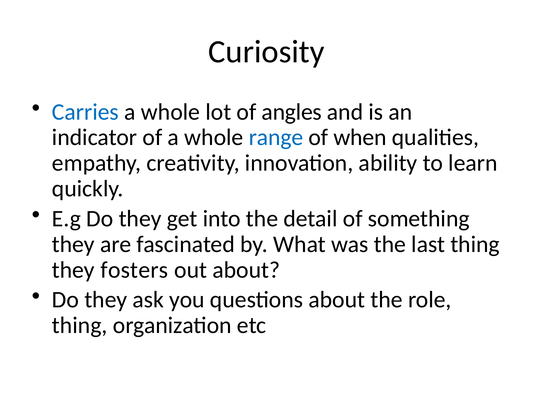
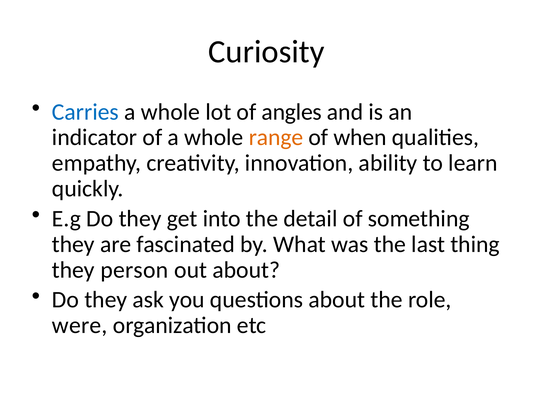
range colour: blue -> orange (276, 137)
fosters: fosters -> person (134, 270)
thing: thing -> were (80, 325)
